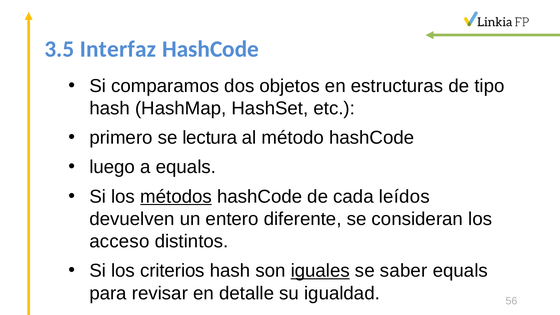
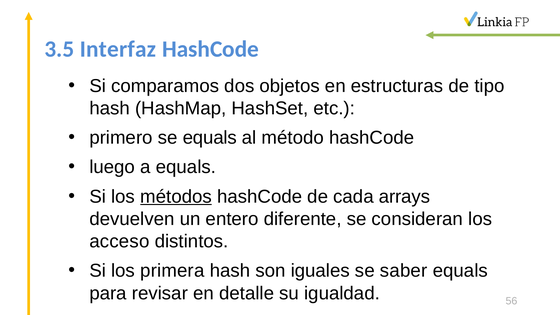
se lectura: lectura -> equals (210, 138)
leídos: leídos -> arrays (405, 197)
criterios: criterios -> primera (172, 271)
iguales underline: present -> none (320, 271)
